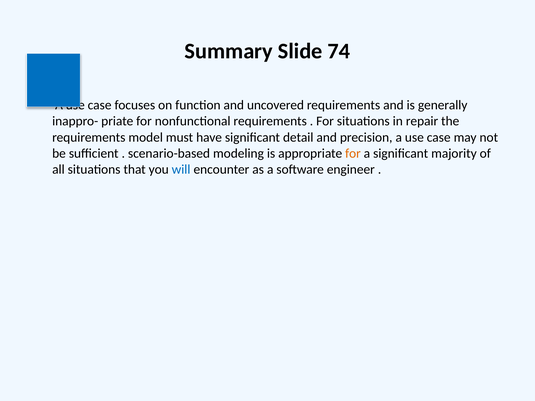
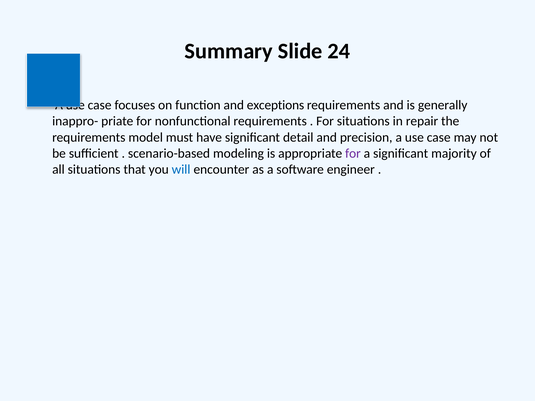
74: 74 -> 24 (339, 51)
uncovered: uncovered -> exceptions (276, 105)
for colour: orange -> purple (353, 153)
